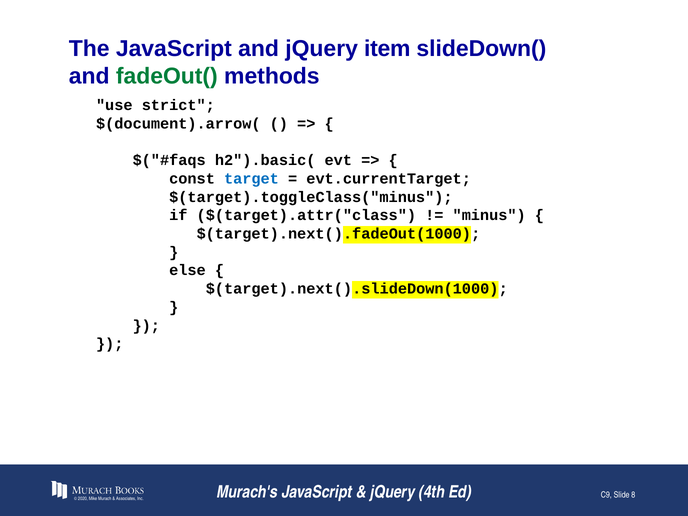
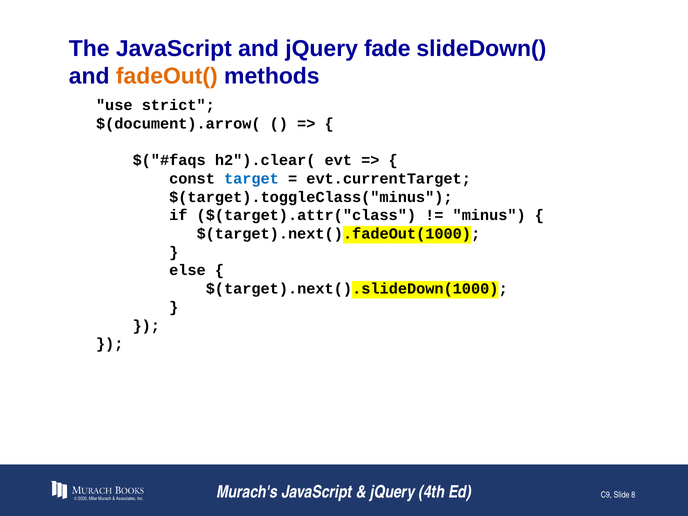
item: item -> fade (387, 49)
fadeOut( colour: green -> orange (167, 76)
h2").basic(: h2").basic( -> h2").clear( (265, 160)
